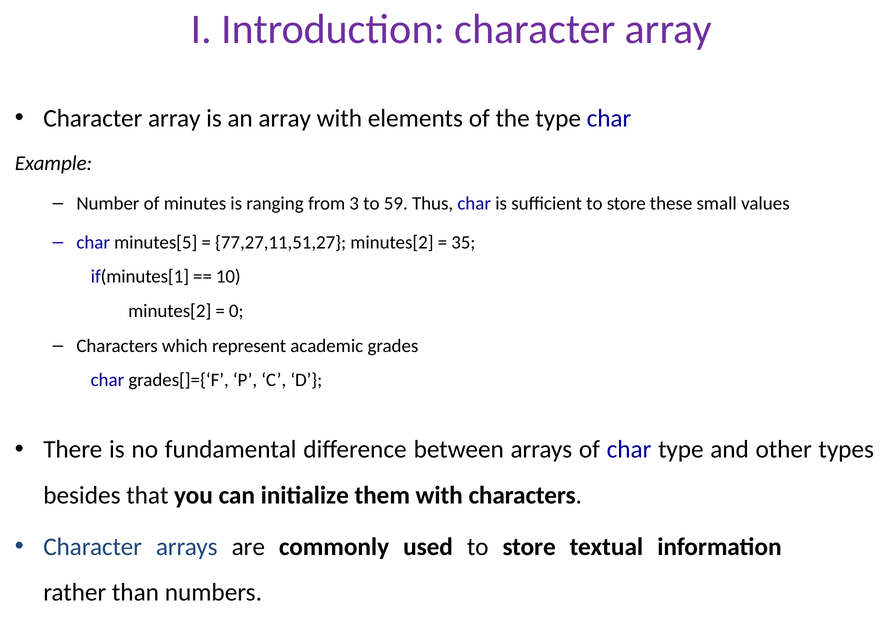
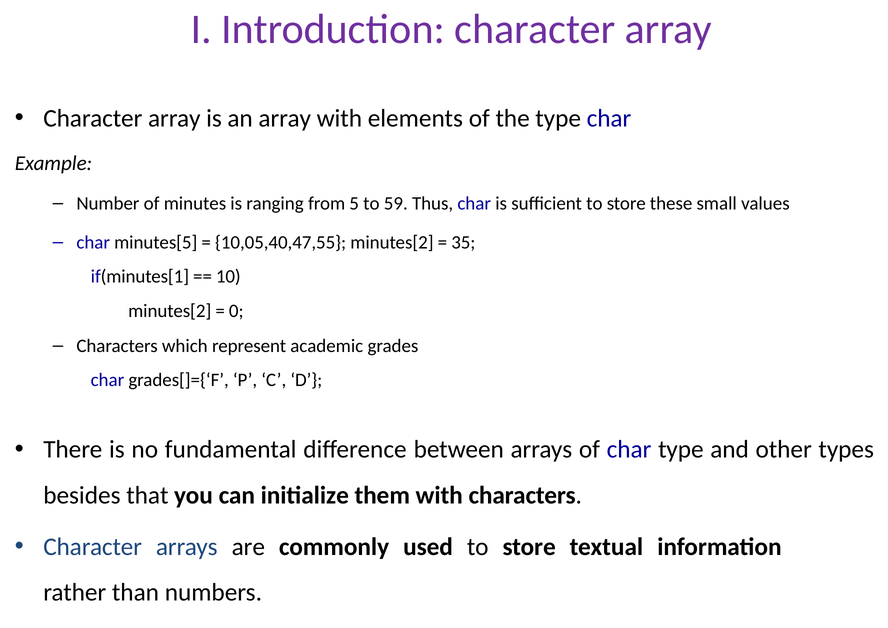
3: 3 -> 5 (354, 203)
77,27,11,51,27: 77,27,11,51,27 -> 10,05,40,47,55 (281, 242)
